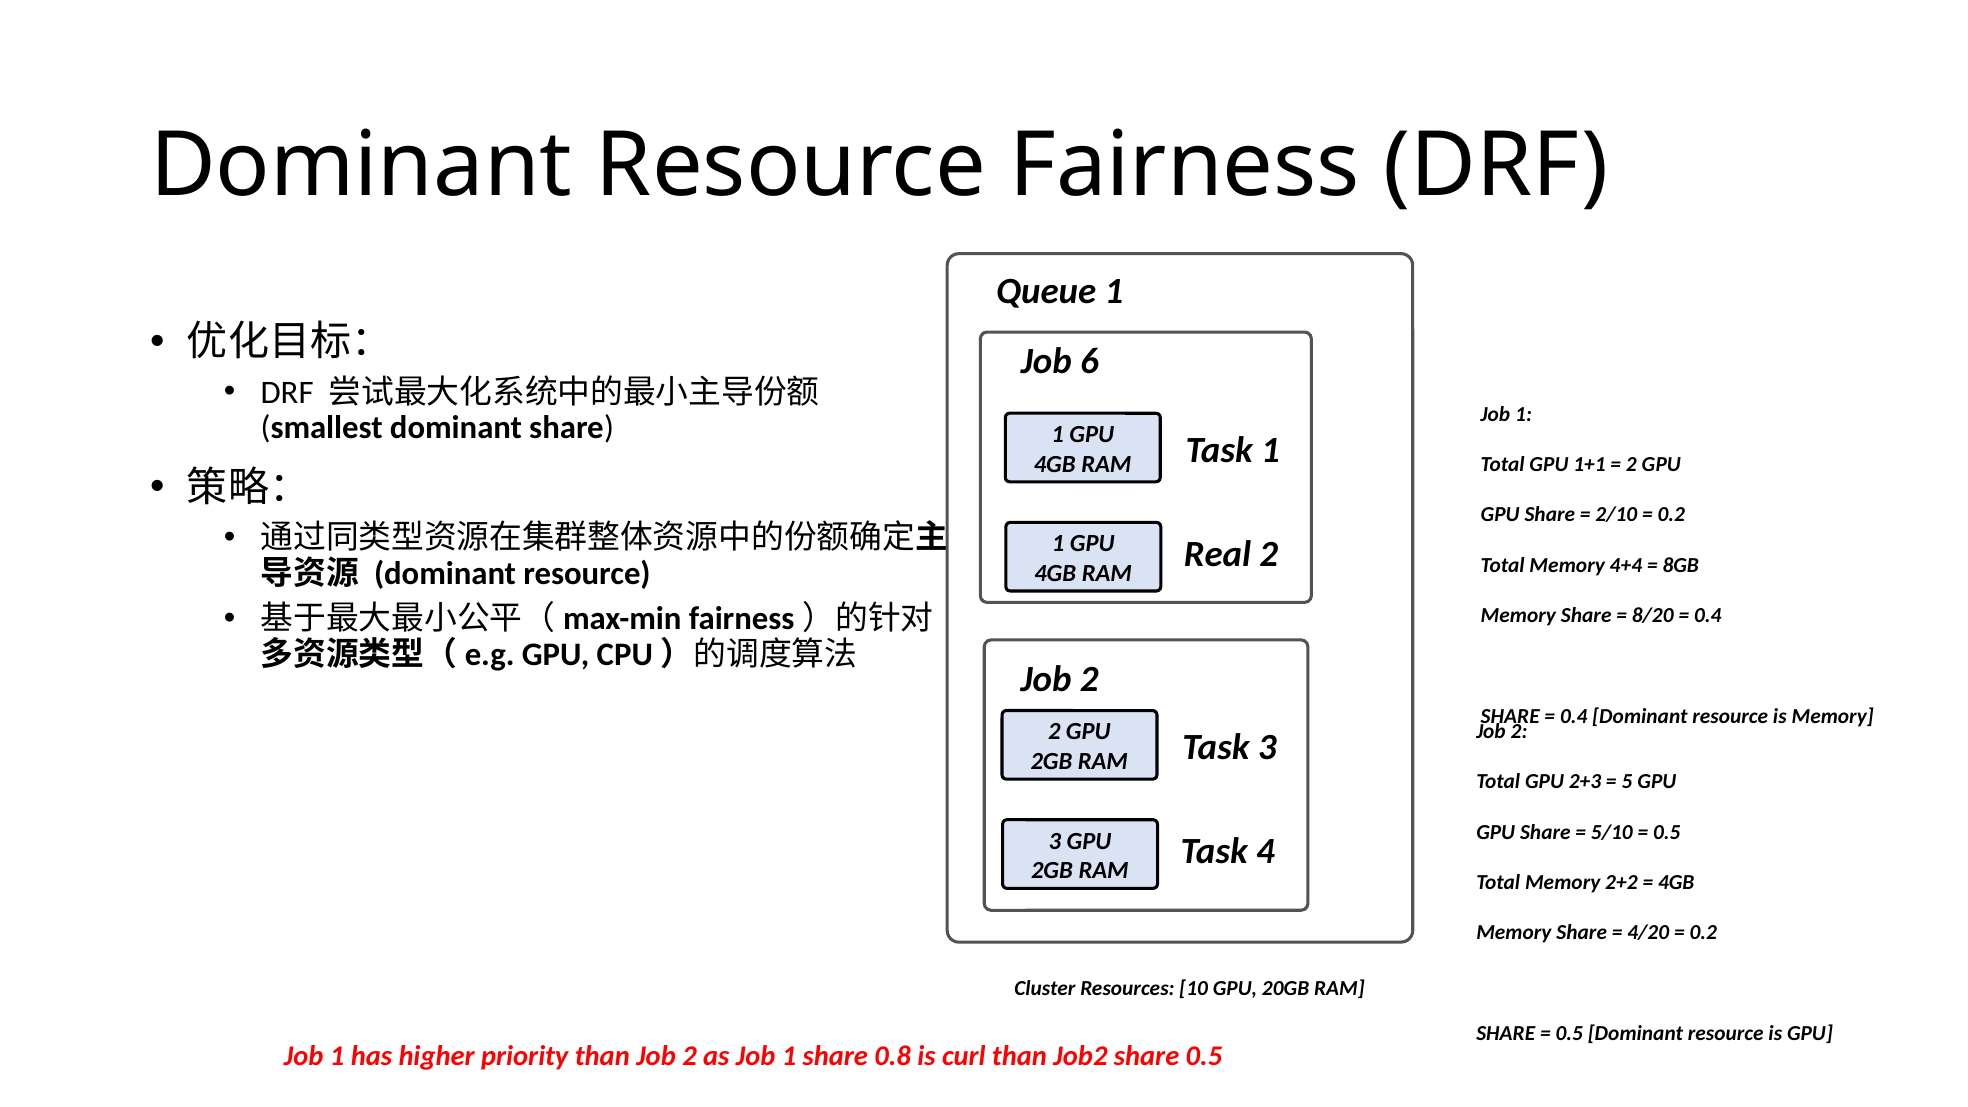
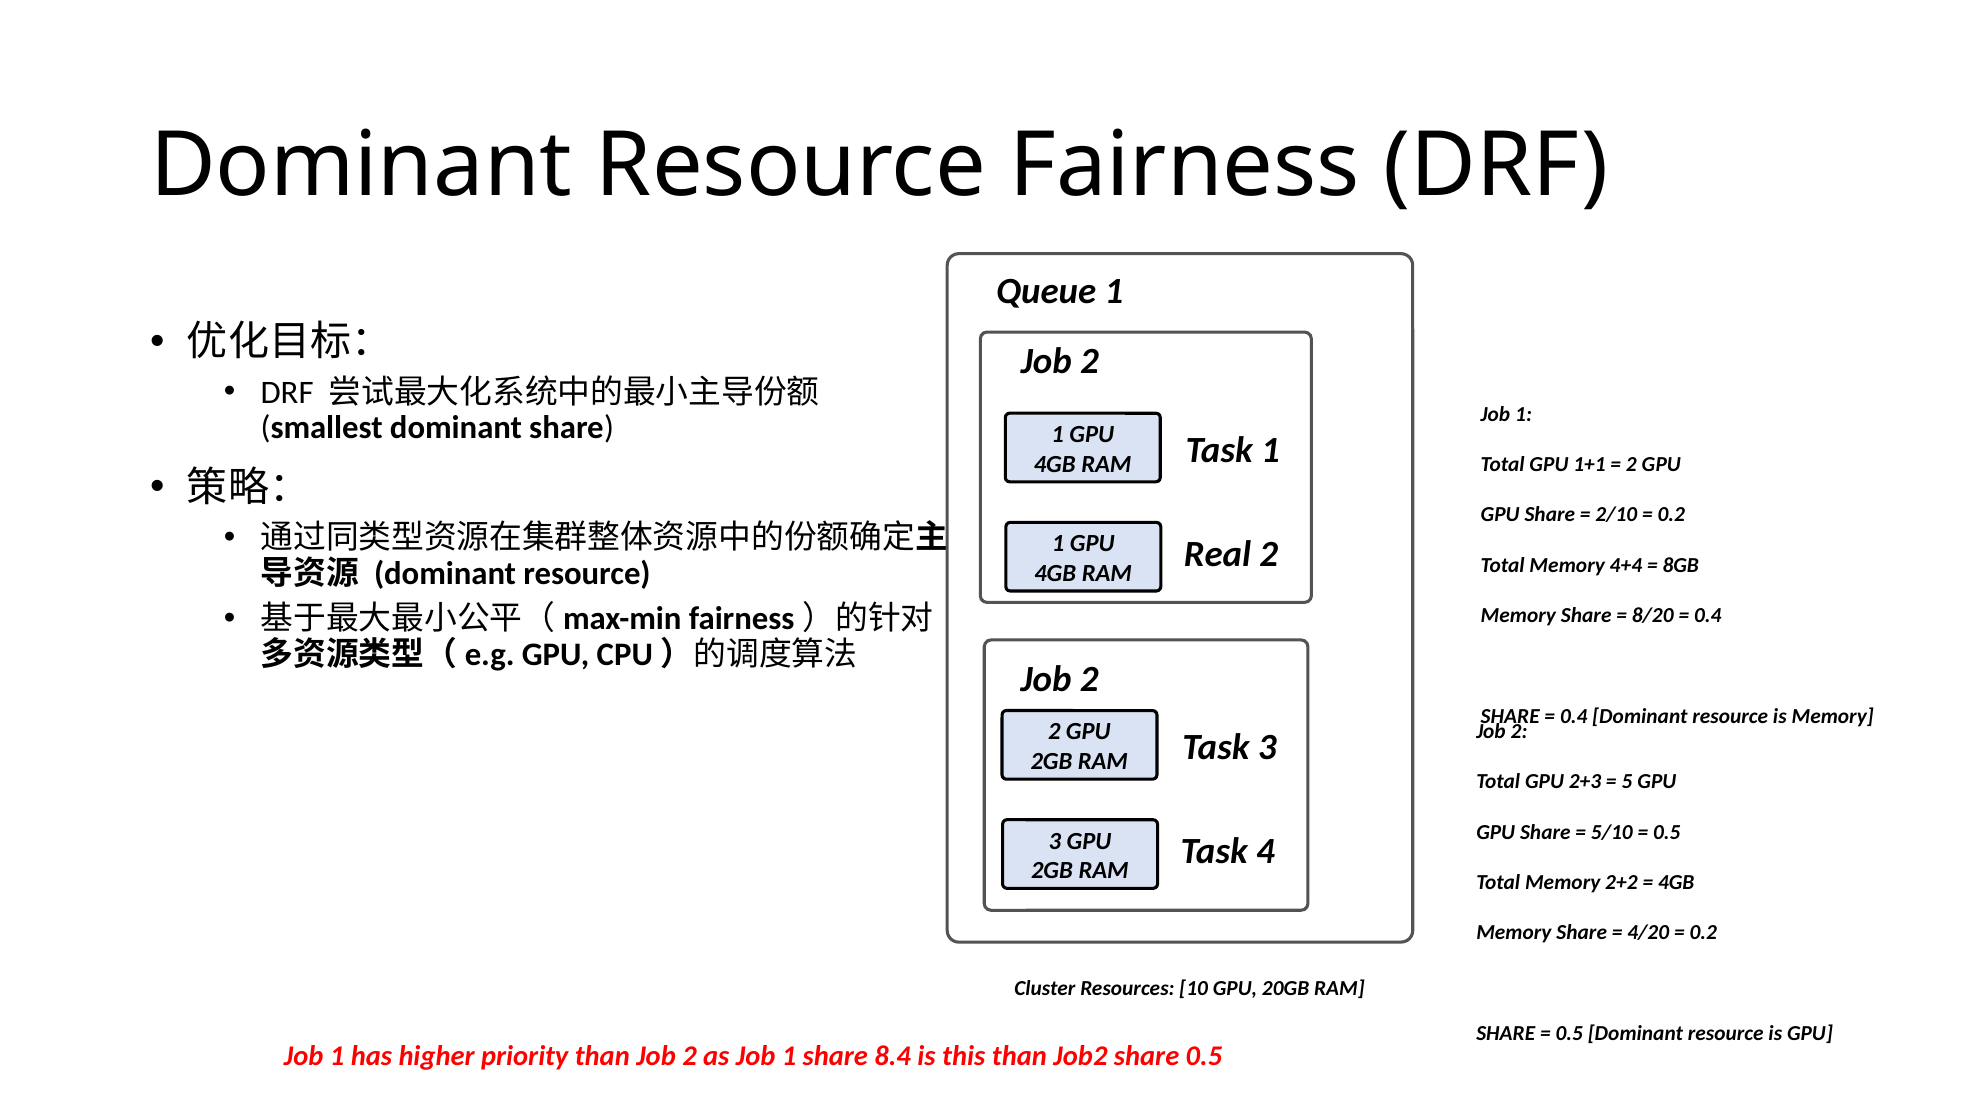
6: 6 -> 2 (1089, 361)
0.8: 0.8 -> 8.4 (893, 1056)
curl: curl -> this (964, 1056)
